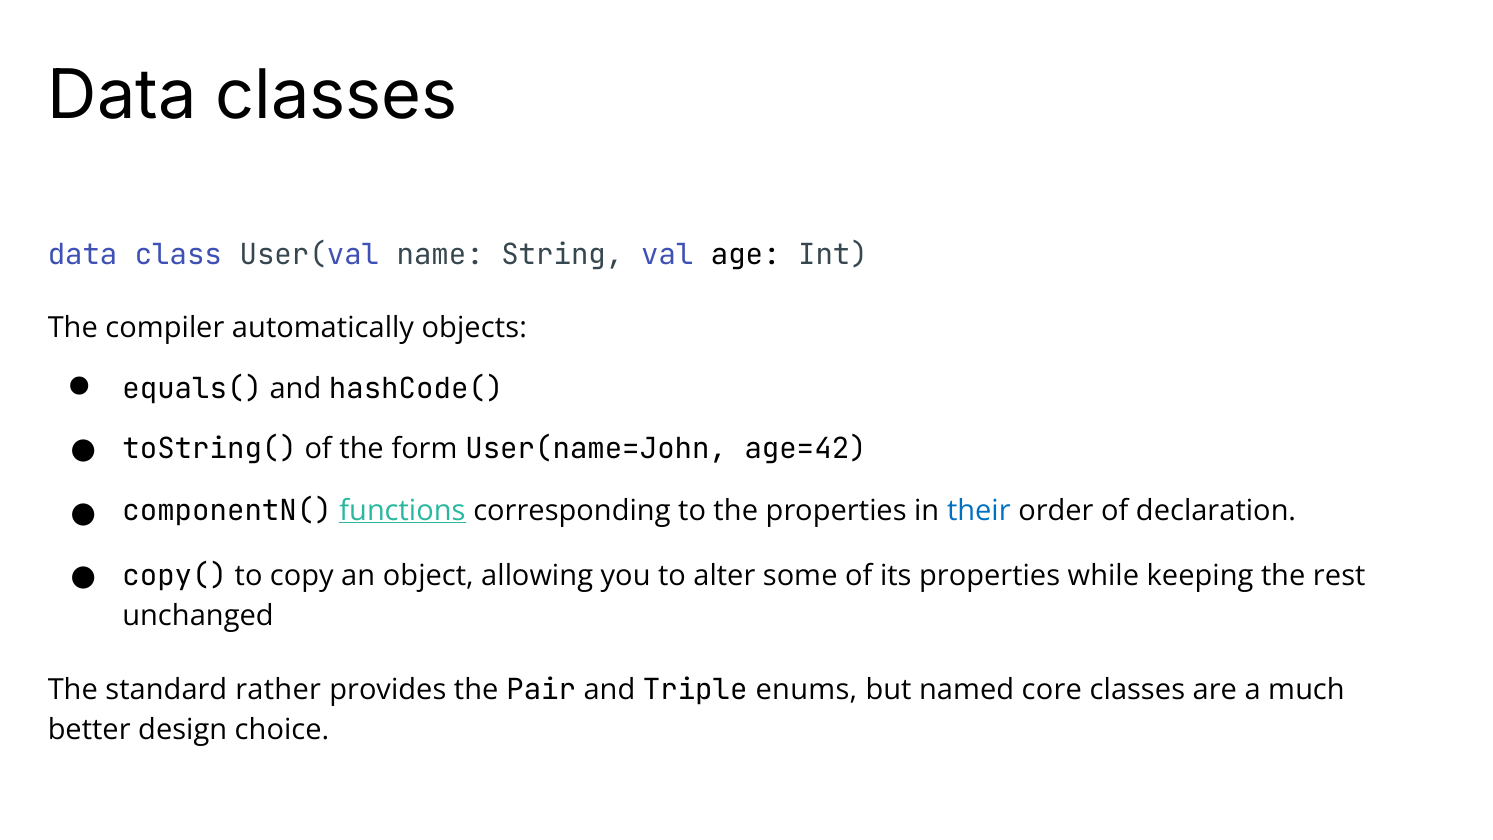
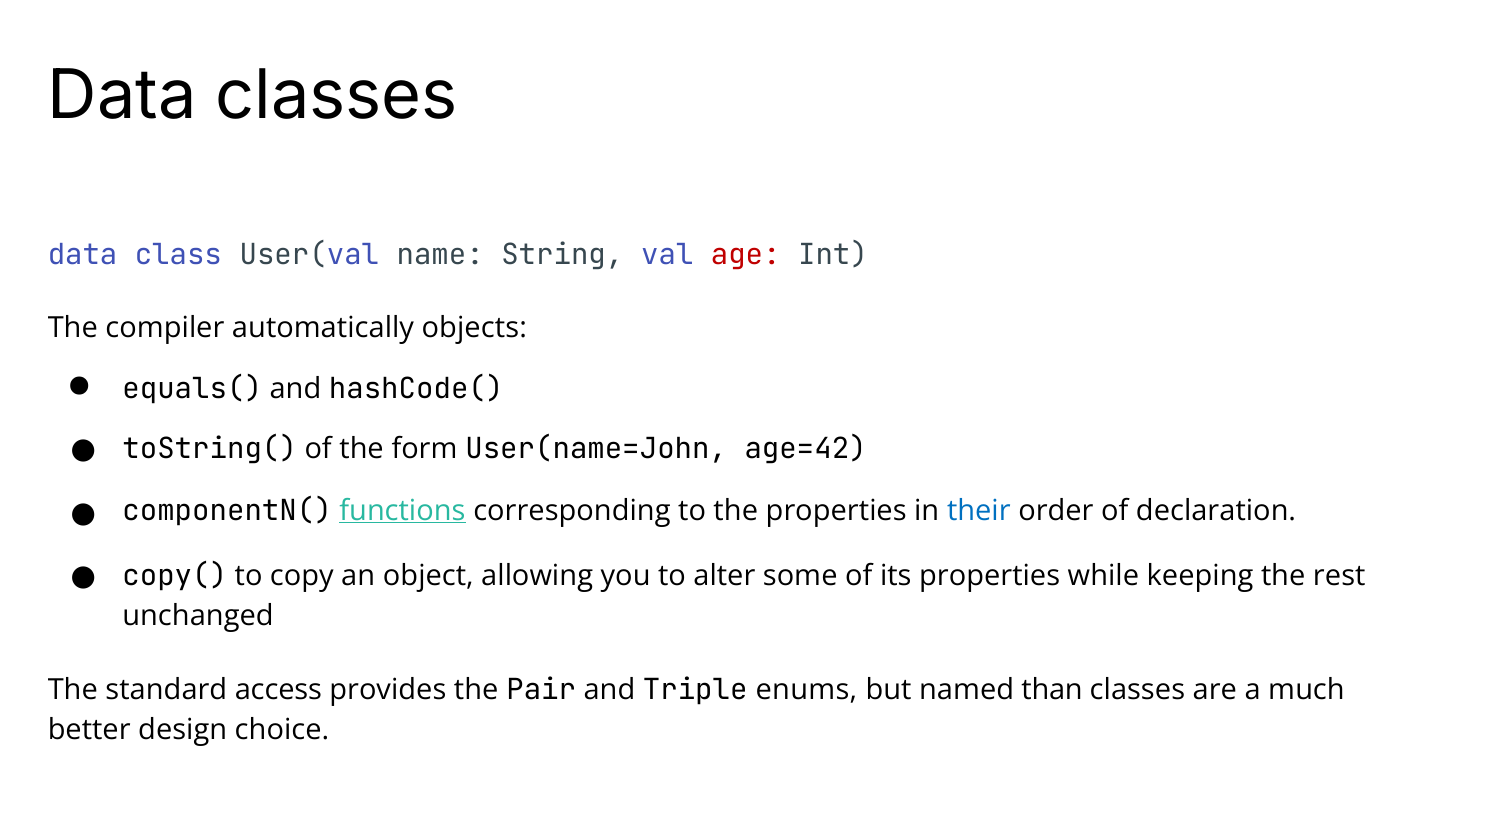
age colour: black -> red (746, 255)
rather: rather -> access (278, 689)
core: core -> than (1052, 689)
